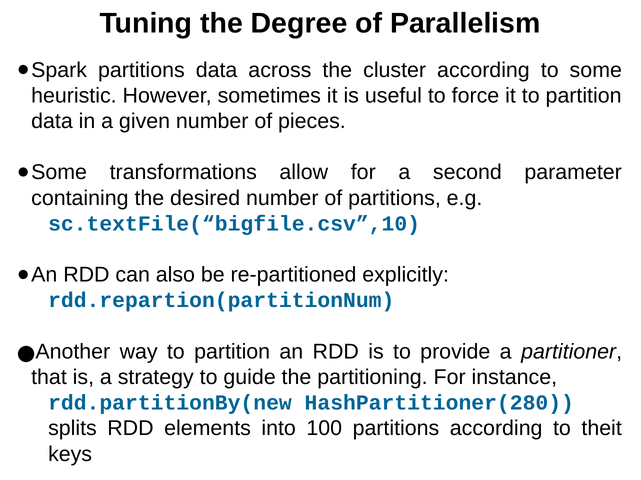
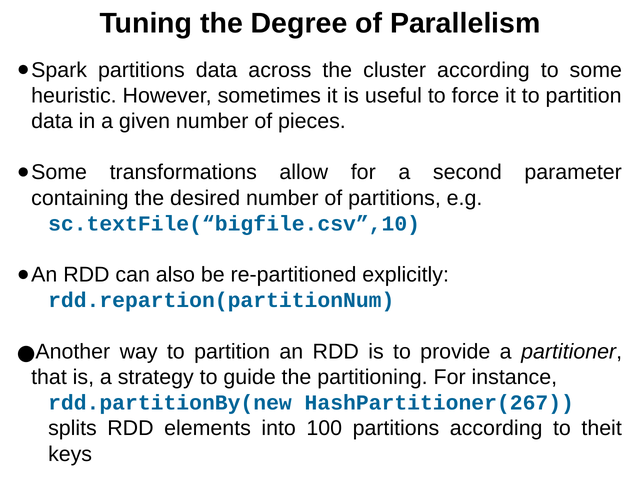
HashPartitioner(280: HashPartitioner(280 -> HashPartitioner(267 (439, 403)
